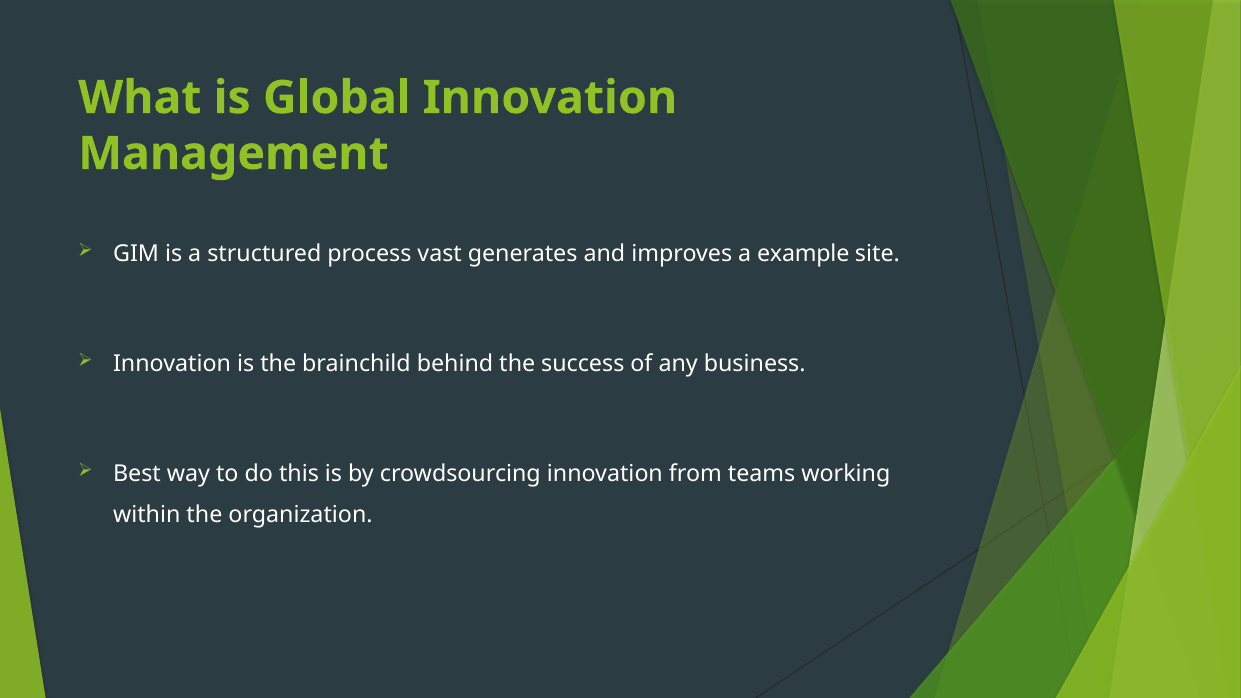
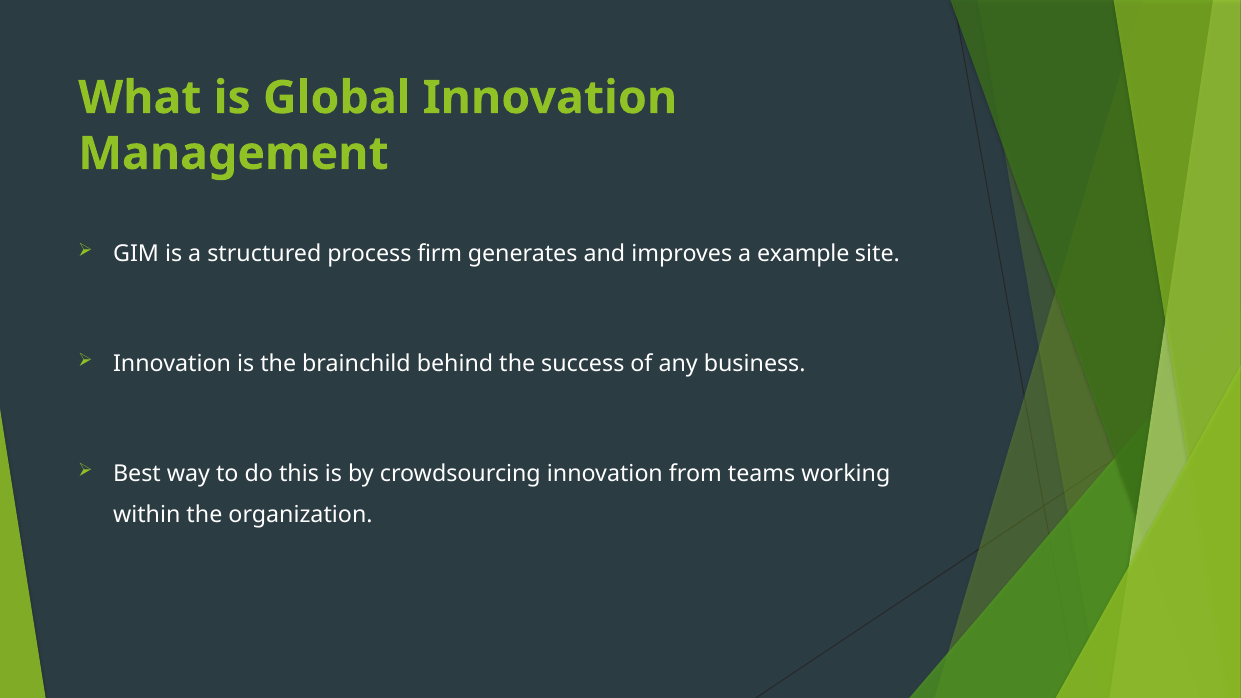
vast: vast -> firm (440, 254)
